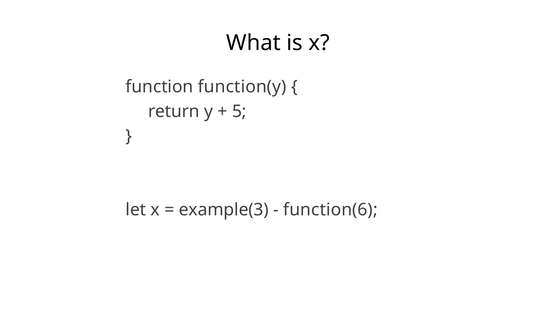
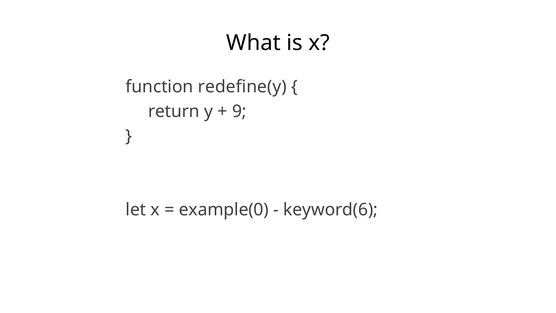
function(y: function(y -> redefine(y (242, 87)
5: 5 -> 9 (239, 111)
example(3: example(3 -> example(0 (224, 210)
function(6: function(6 -> keyword(6 (331, 210)
